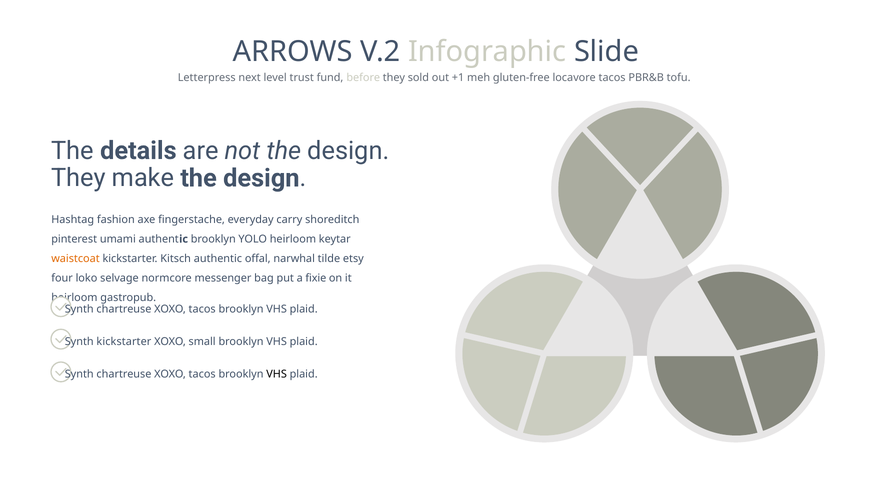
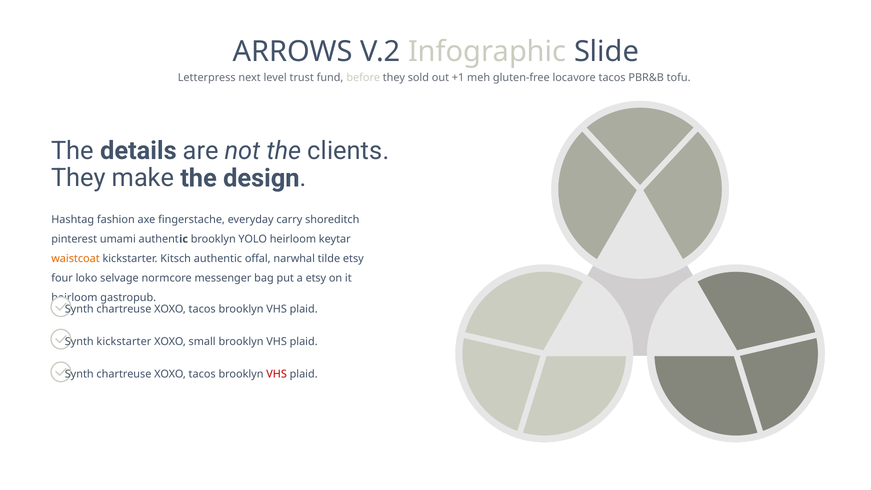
not the design: design -> clients (348, 151)
a fixie: fixie -> etsy (316, 278)
VHS colour: black -> red (277, 374)
